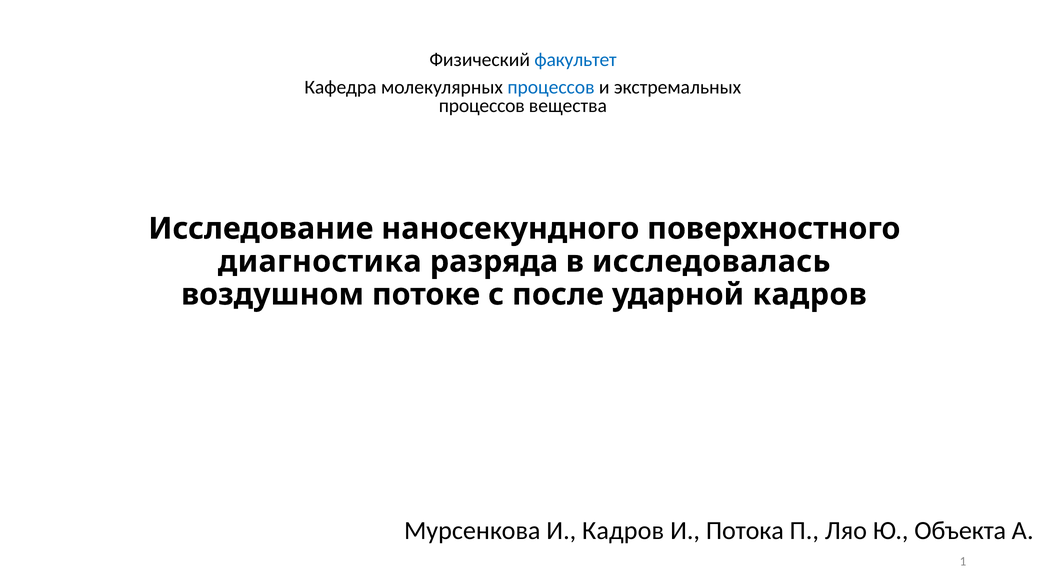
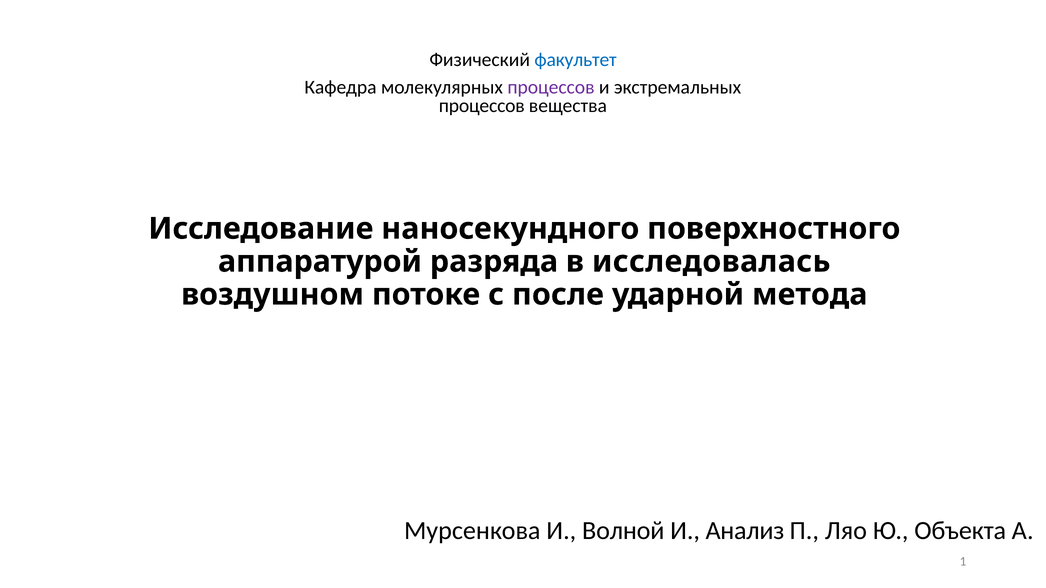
процессов colour: blue -> purple (551, 87)
диагностика: диагностика -> аппаратурой (320, 262)
ударной кадров: кадров -> метода (810, 295)
И Кадров: Кадров -> Волной (623, 531)
Потока: Потока -> Анализ (745, 531)
